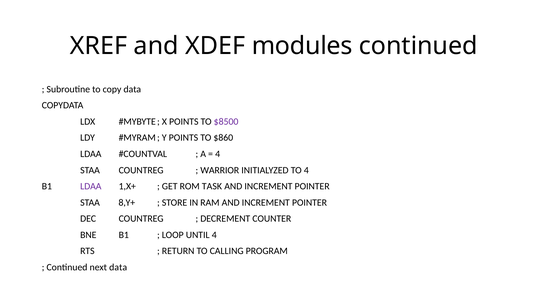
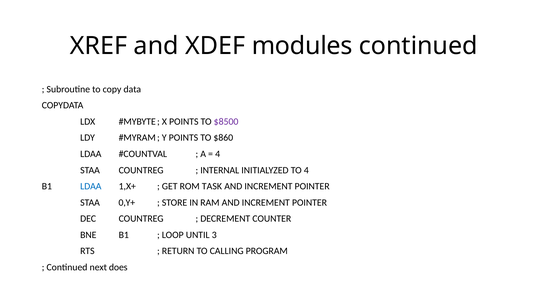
WARRIOR: WARRIOR -> INTERNAL (220, 170)
LDAA colour: purple -> blue (91, 186)
8,Y+: 8,Y+ -> 0,Y+ (127, 203)
UNTIL 4: 4 -> 3 (214, 235)
next data: data -> does (118, 267)
